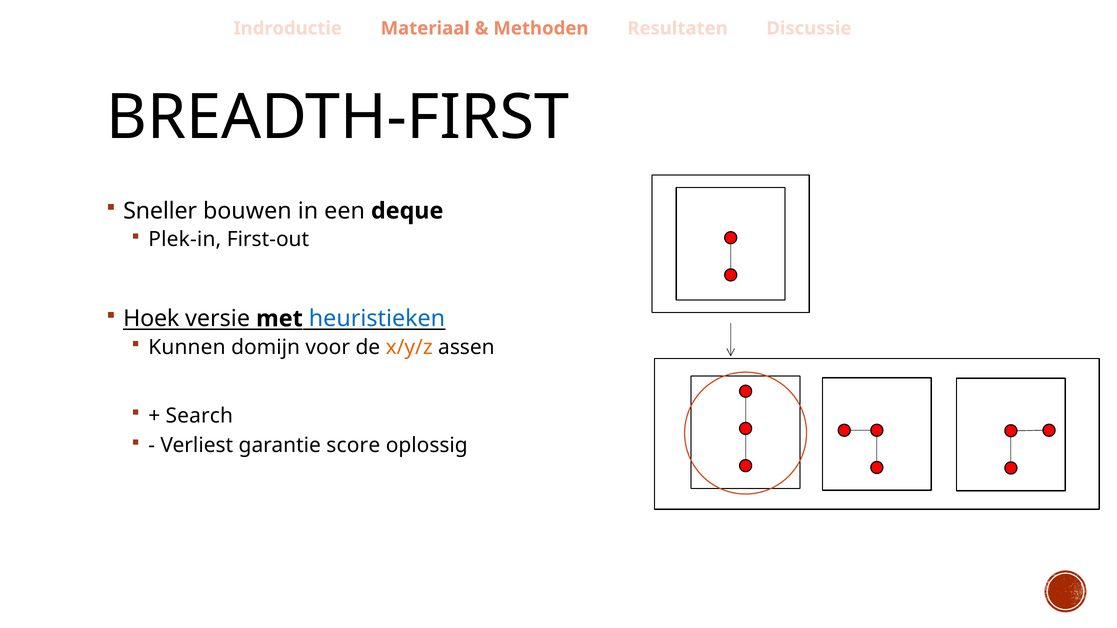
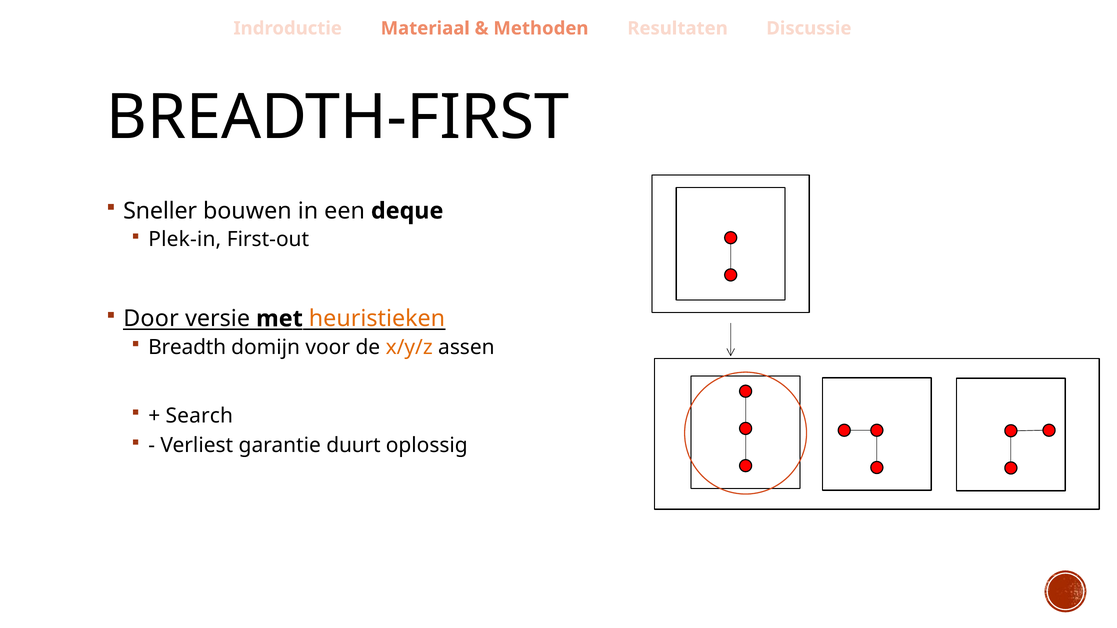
Hoek: Hoek -> Door (151, 319)
heuristieken colour: blue -> orange (377, 319)
Kunnen: Kunnen -> Breadth (187, 347)
score: score -> duurt (353, 446)
